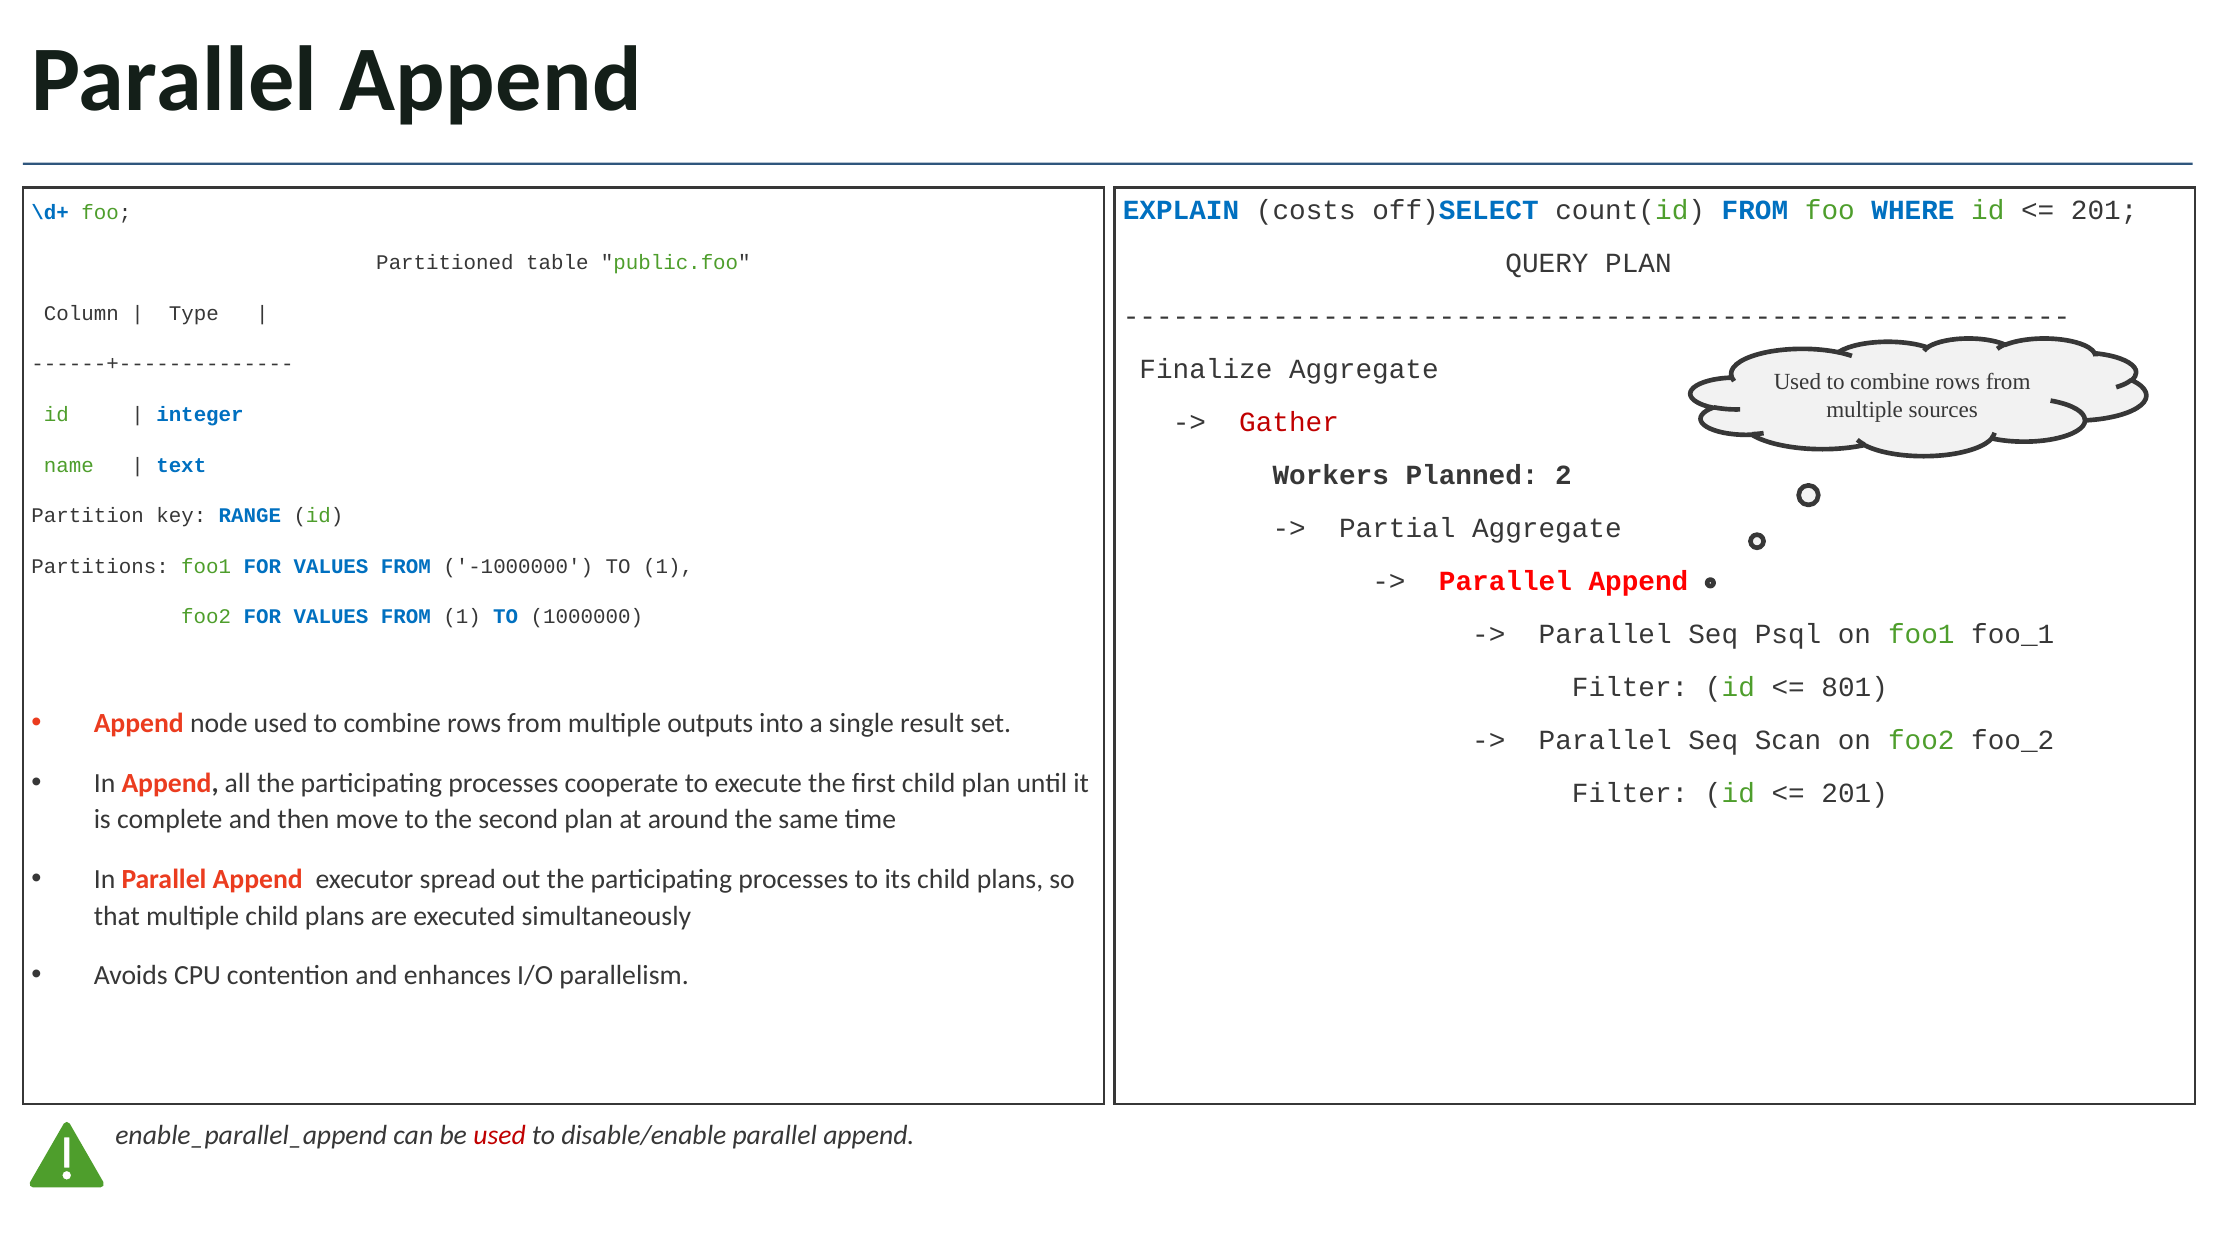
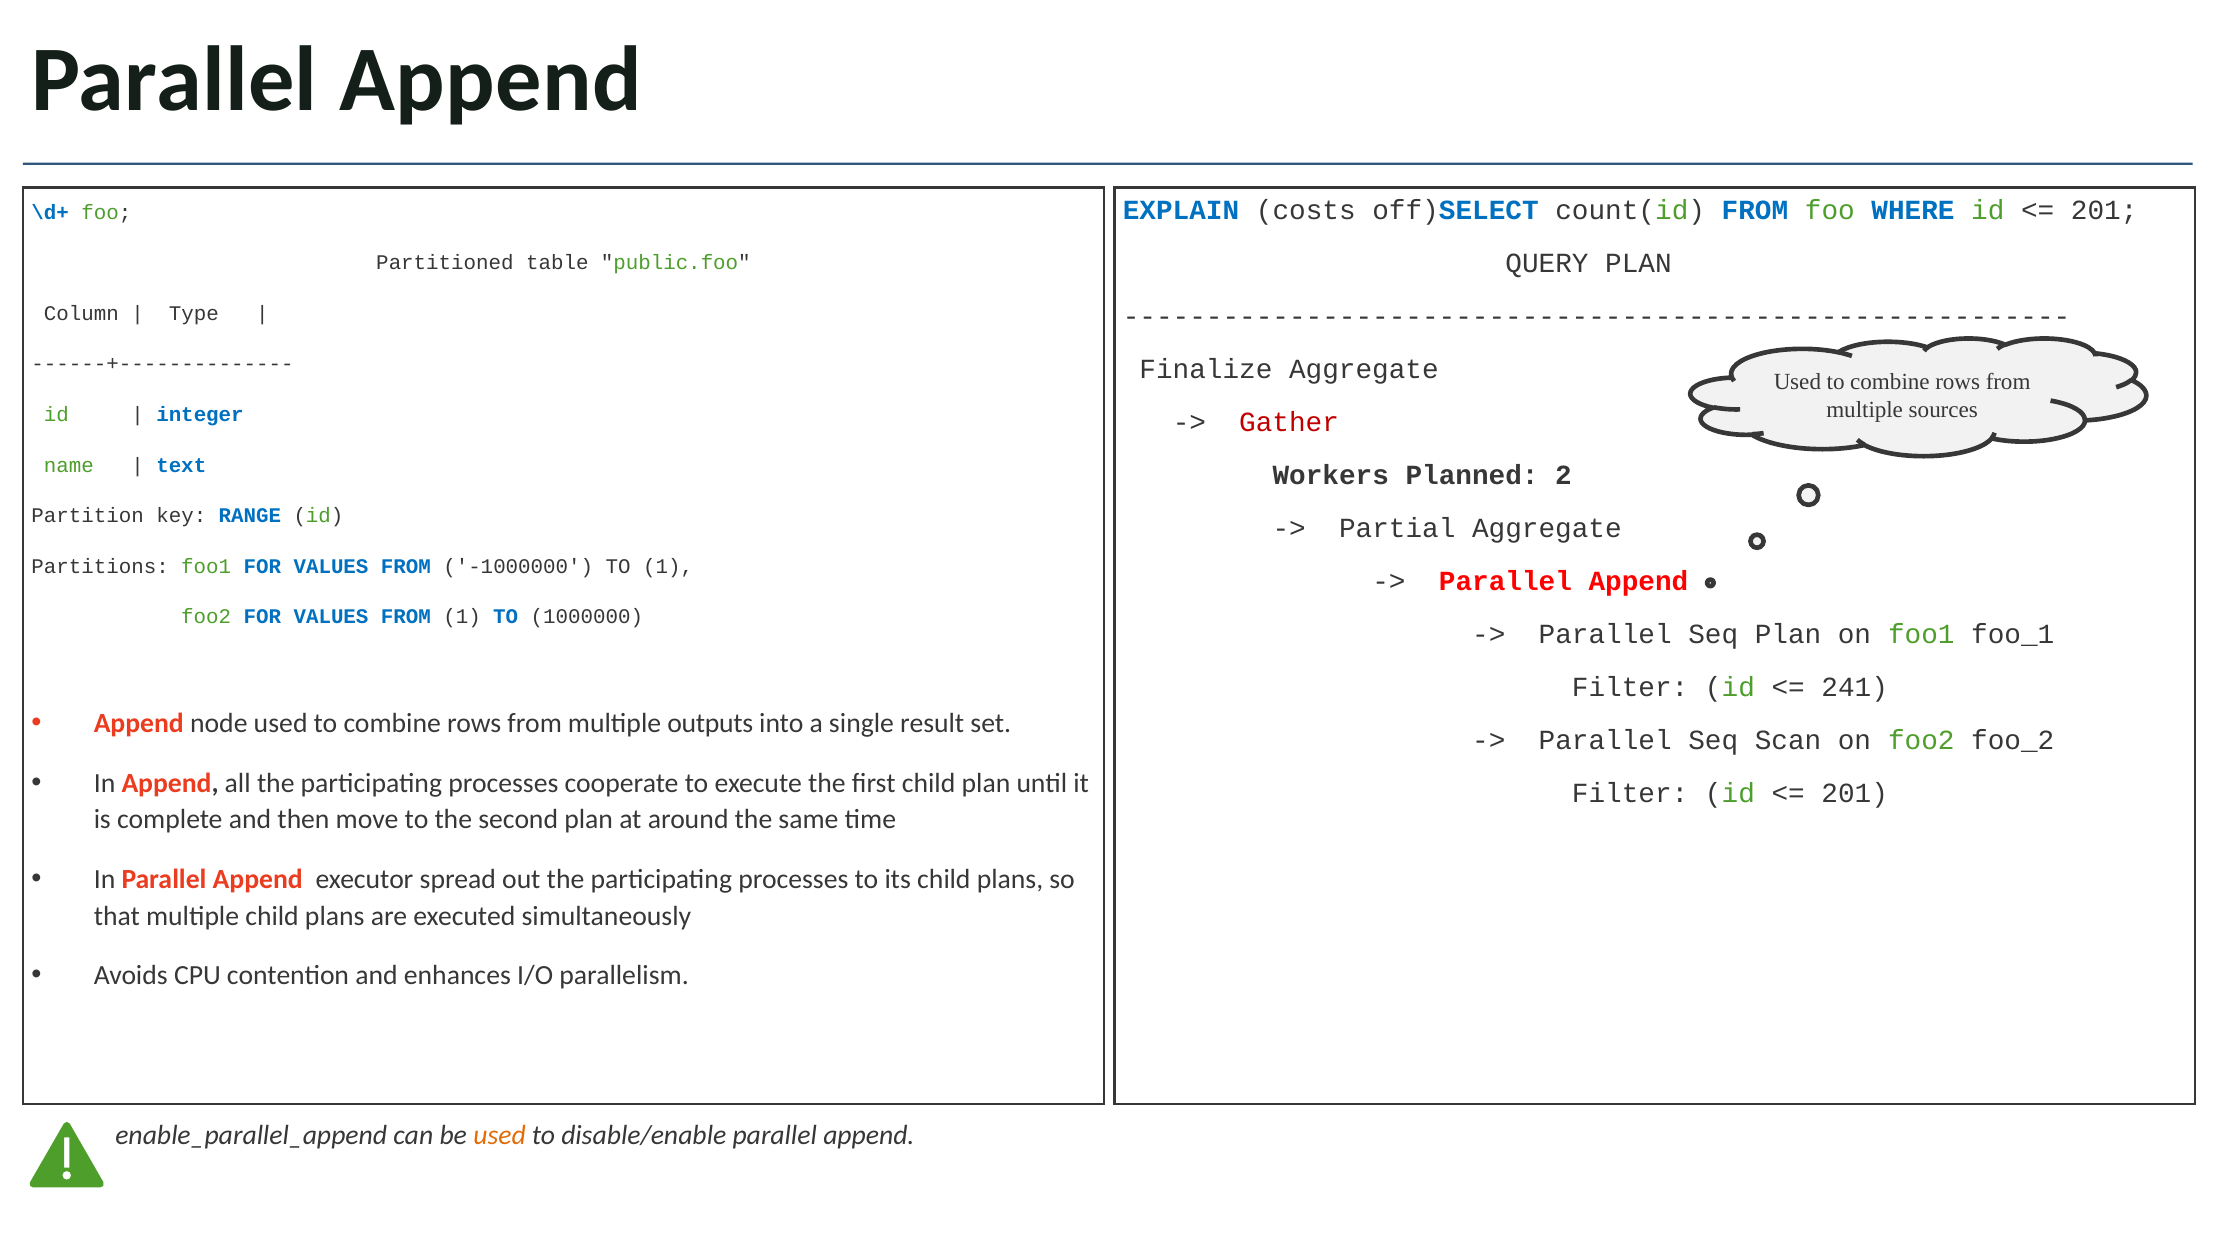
Seq Psql: Psql -> Plan (1788, 635)
801: 801 -> 241 (1855, 688)
used colour: red -> orange (500, 1136)
